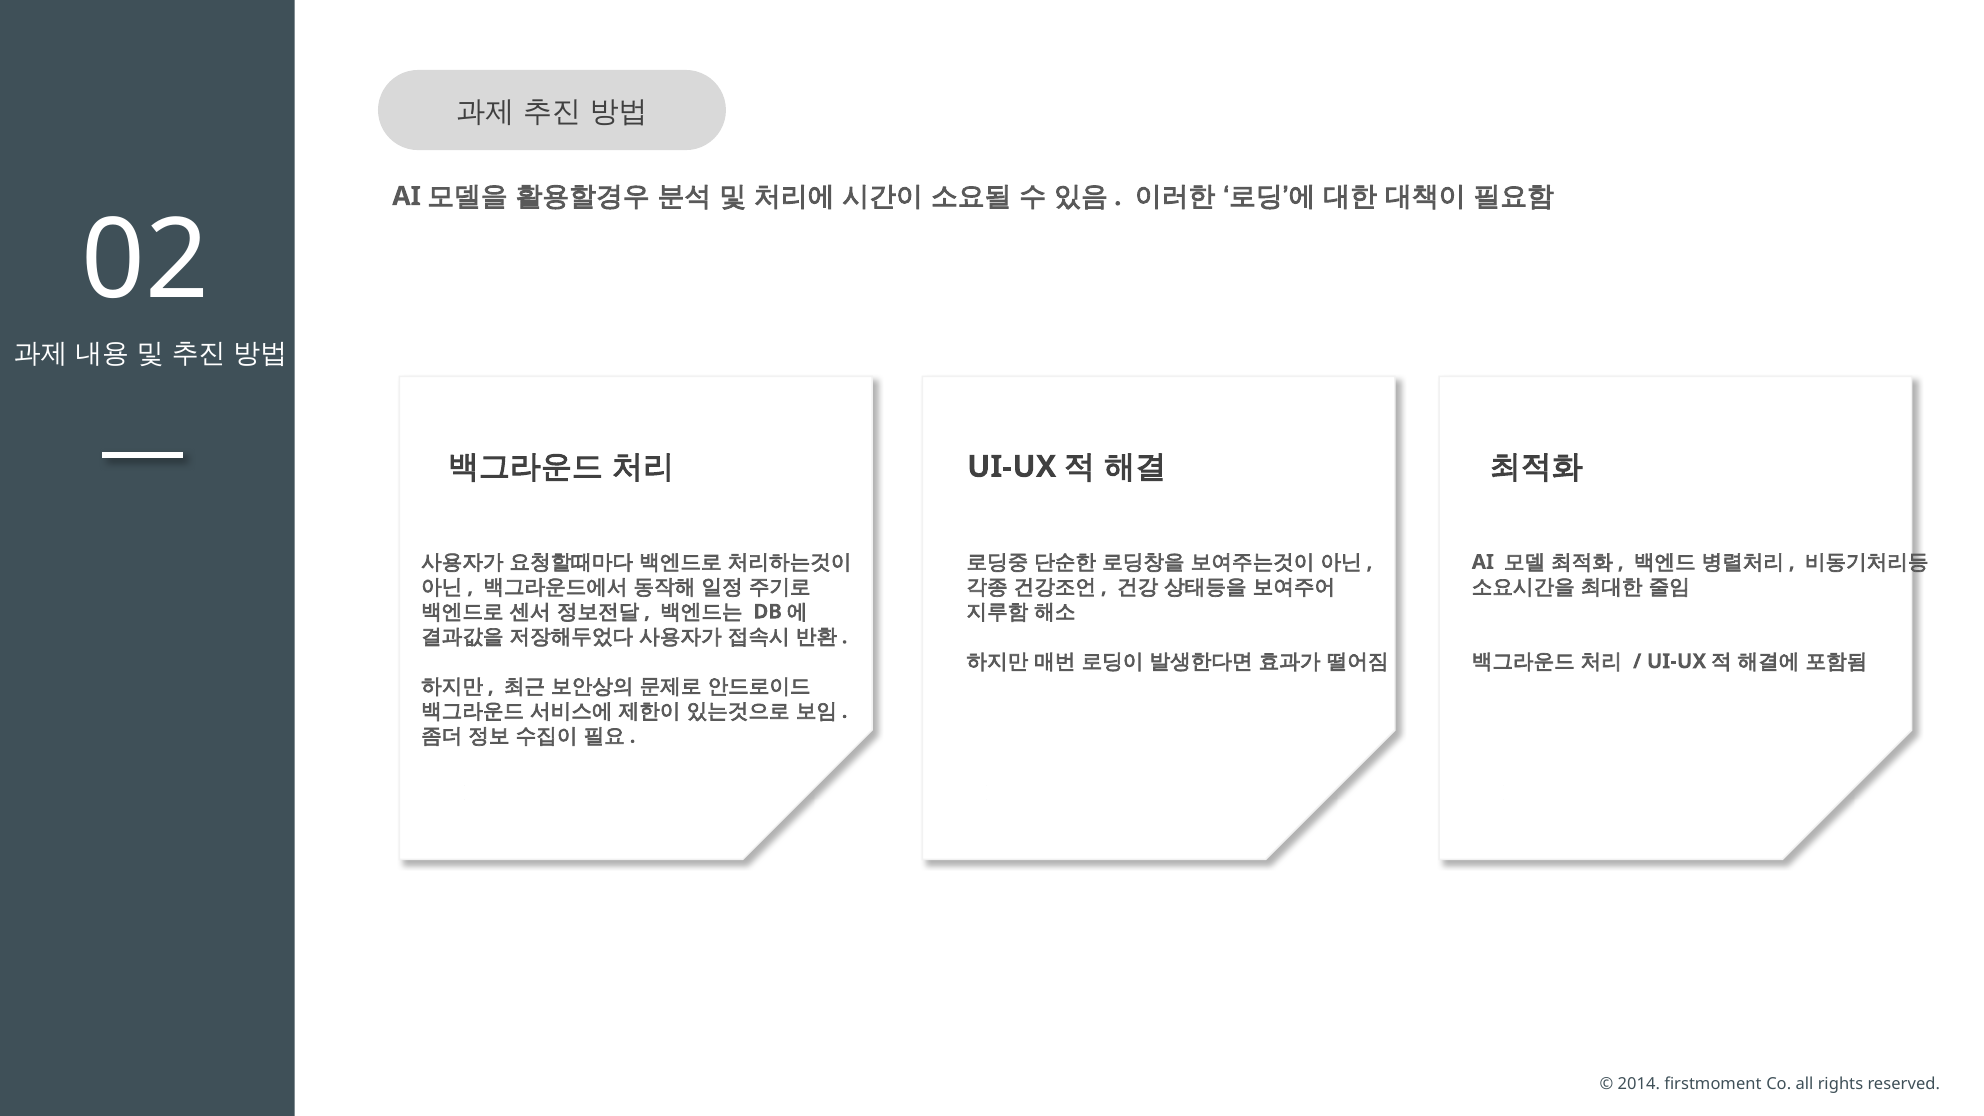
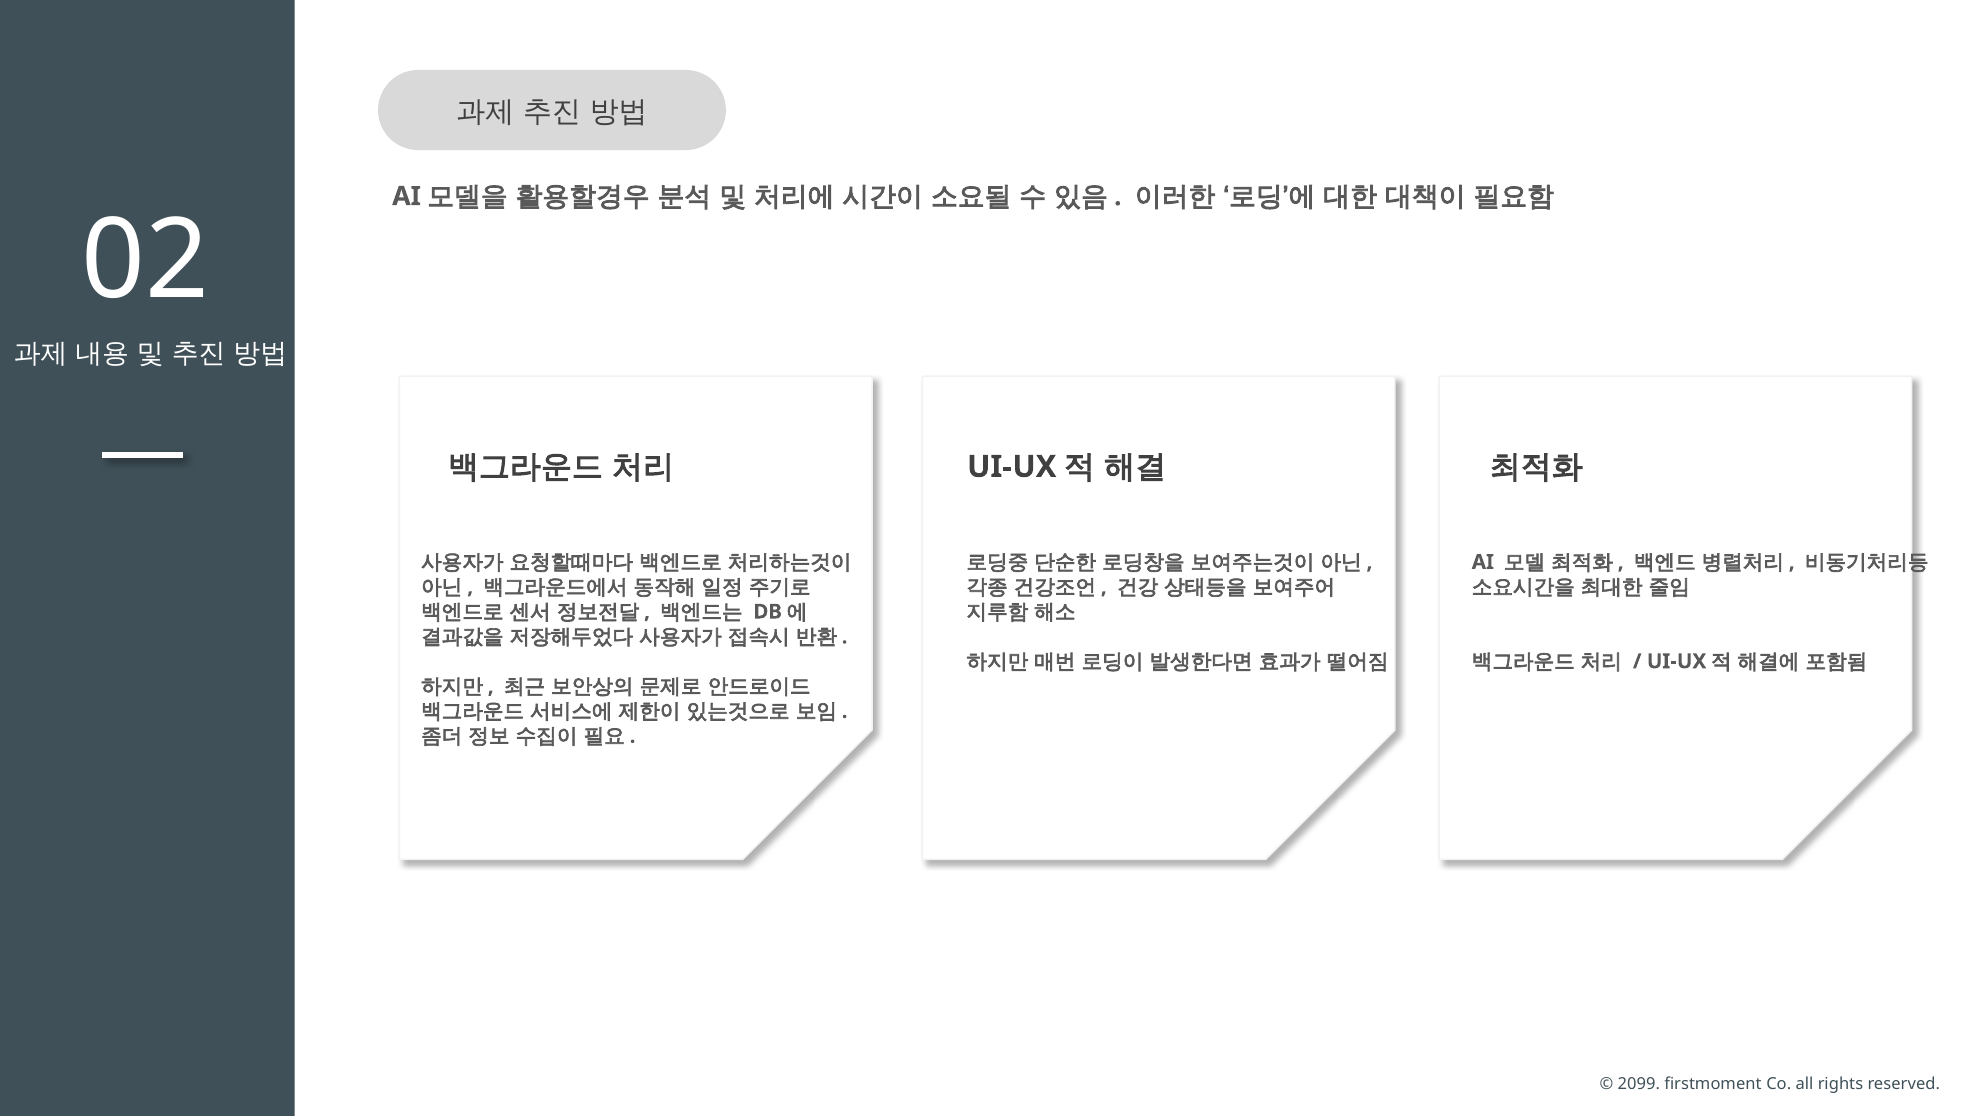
2014: 2014 -> 2099 (1639, 1084)
